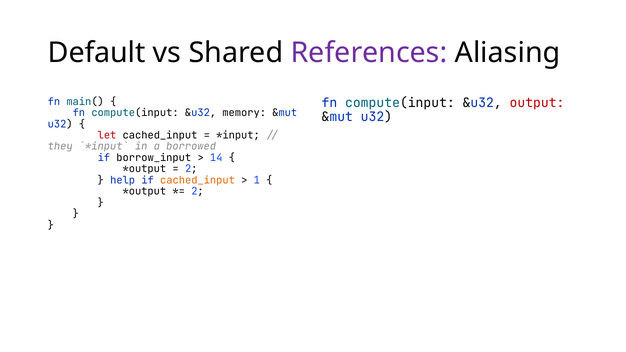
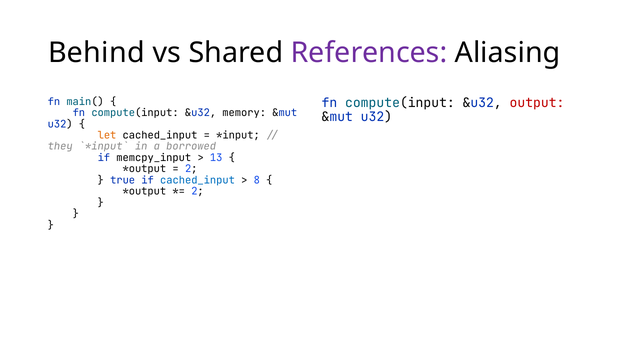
Default: Default -> Behind (96, 53)
let colour: red -> orange (107, 135)
borrow_input: borrow_input -> memcpy_input (154, 158)
14: 14 -> 13 (216, 158)
help: help -> true (123, 180)
cached_input colour: orange -> blue (198, 180)
1: 1 -> 8 (257, 180)
